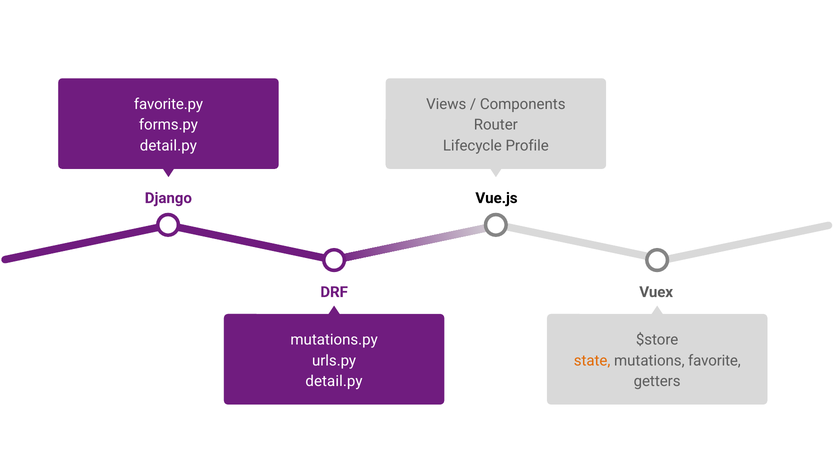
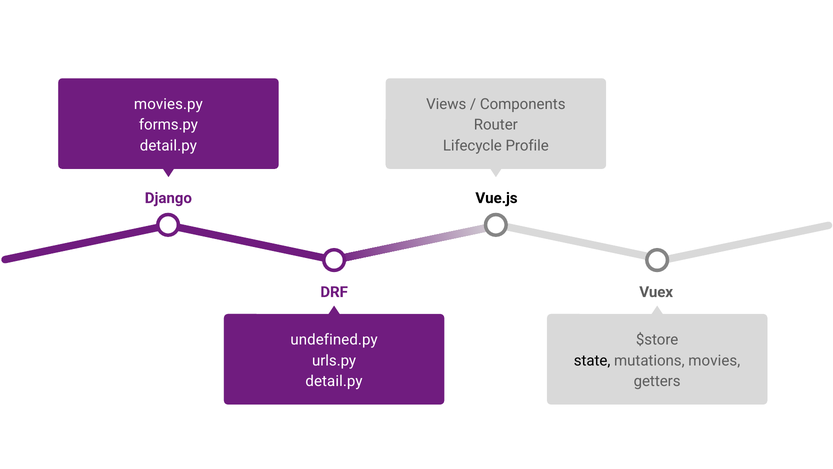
favorite.py: favorite.py -> movies.py (168, 104)
mutations.py: mutations.py -> undefined.py (334, 340)
state colour: orange -> black (592, 360)
favorite: favorite -> movies (714, 360)
